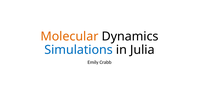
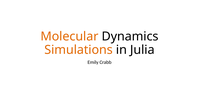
Simulations colour: blue -> orange (79, 50)
